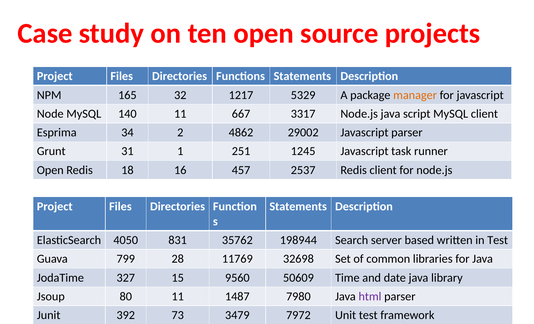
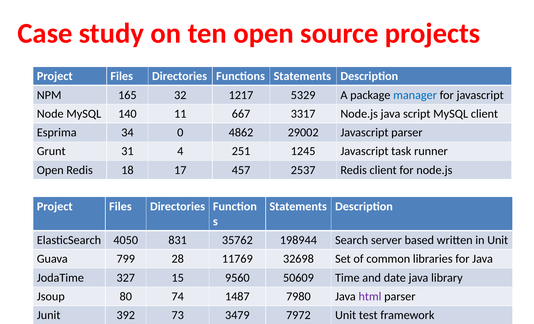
manager colour: orange -> blue (415, 95)
2: 2 -> 0 (180, 133)
1: 1 -> 4 (180, 151)
16: 16 -> 17 (180, 170)
in Test: Test -> Unit (498, 240)
80 11: 11 -> 74 (178, 297)
